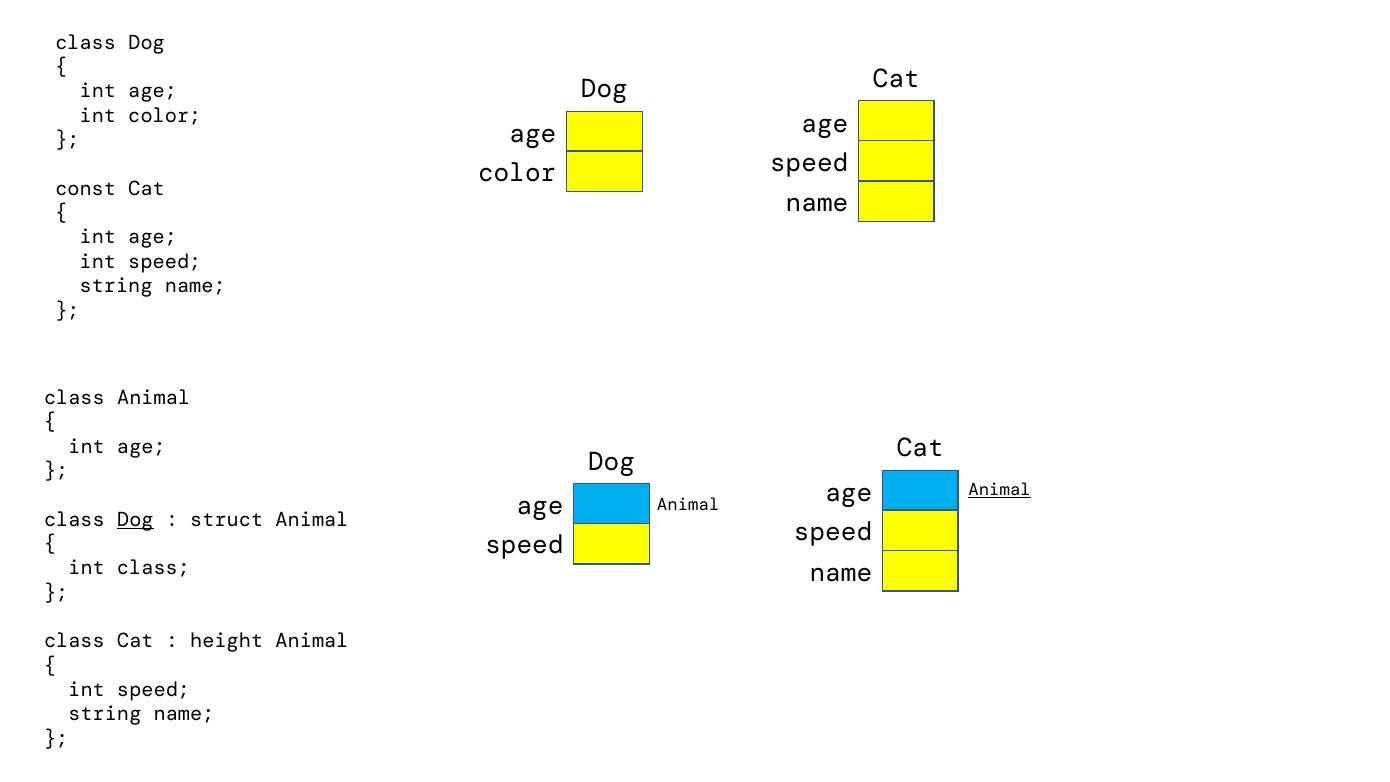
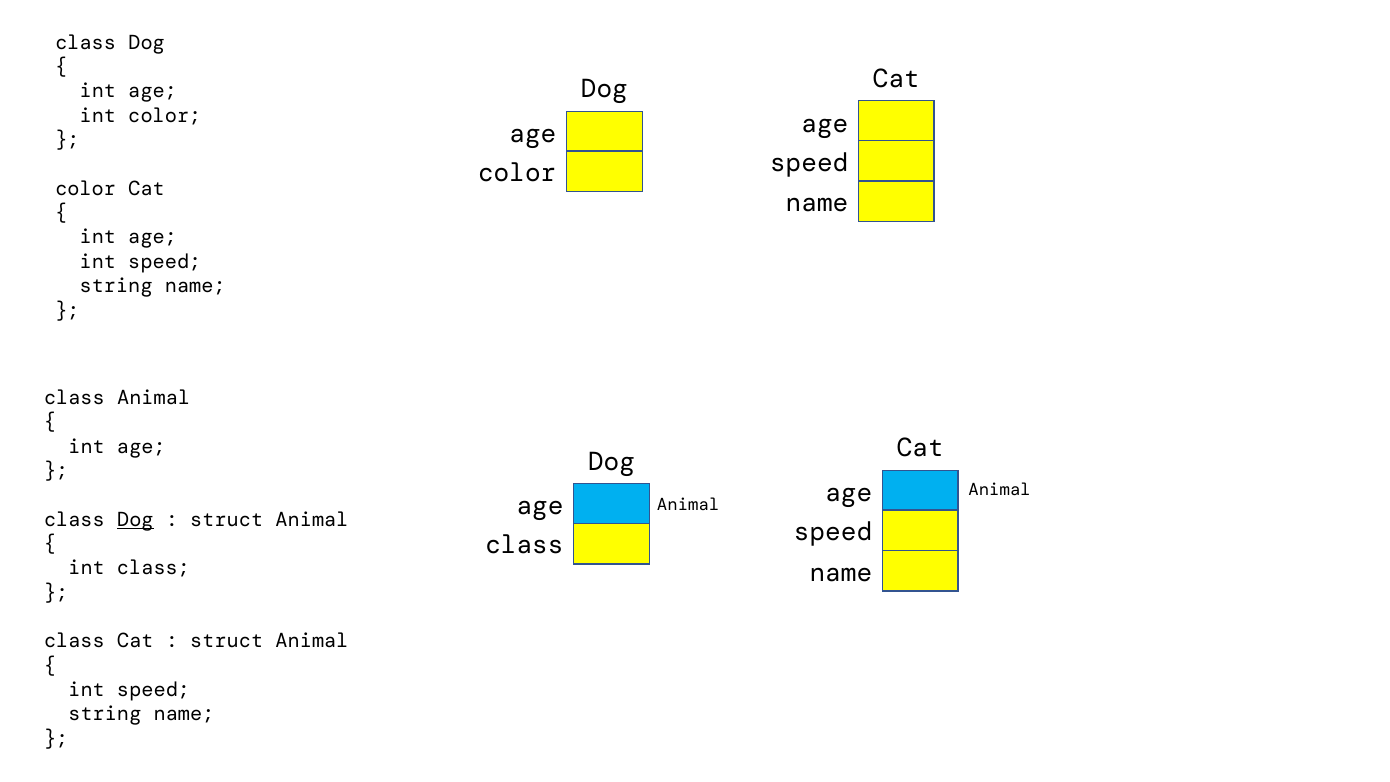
const: const -> color (86, 189)
Animal underline: present -> none (1000, 490)
speed: speed -> class (524, 545)
height: height -> struct (227, 641)
